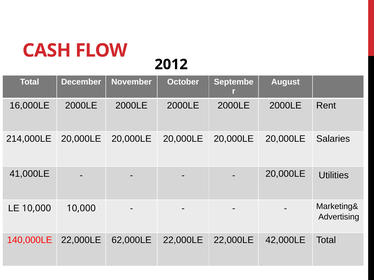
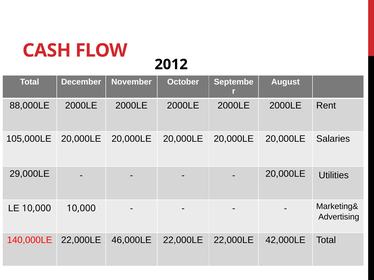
16,000LE: 16,000LE -> 88,000LE (30, 106)
214,000LE: 214,000LE -> 105,000LE (29, 139)
41,000LE: 41,000LE -> 29,000LE (30, 174)
62,000LE: 62,000LE -> 46,000LE (132, 240)
